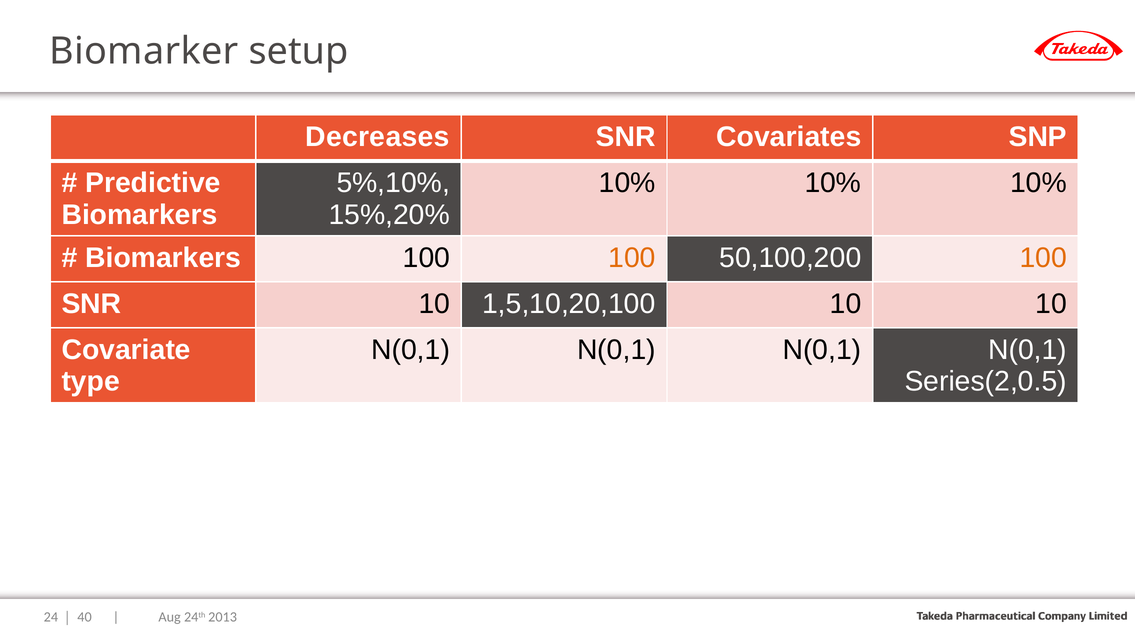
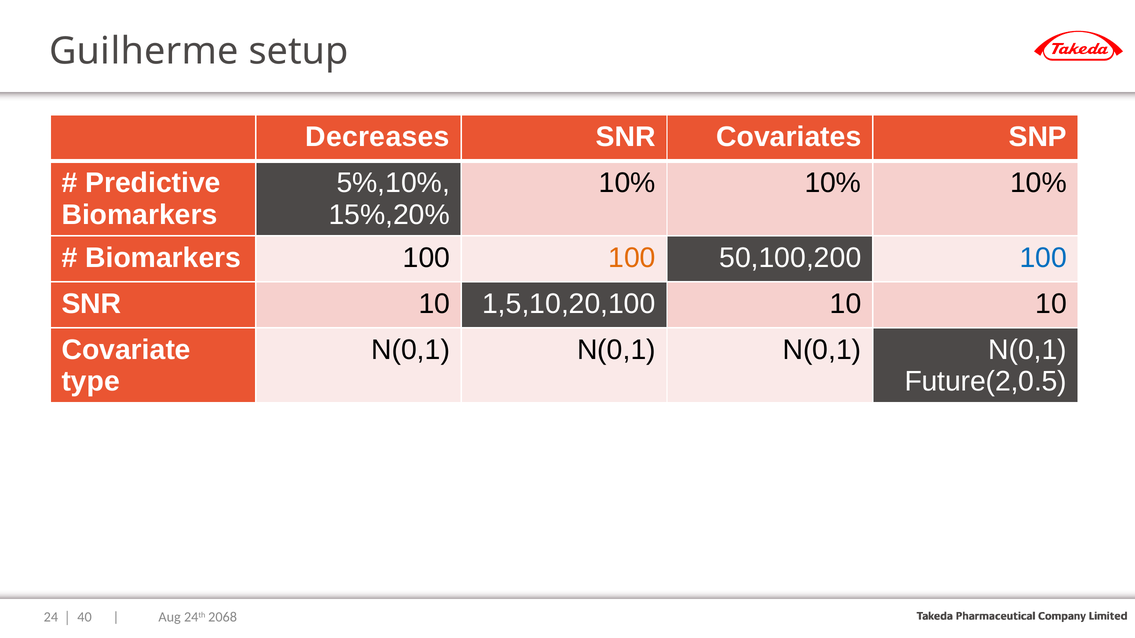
Biomarker: Biomarker -> Guilherme (144, 51)
100 colour: orange -> blue (1043, 258)
Series(2,0.5: Series(2,0.5 -> Future(2,0.5 (986, 382)
2013: 2013 -> 2068 (223, 618)
